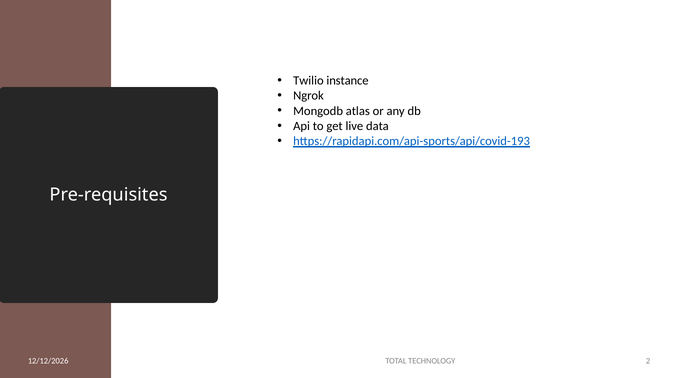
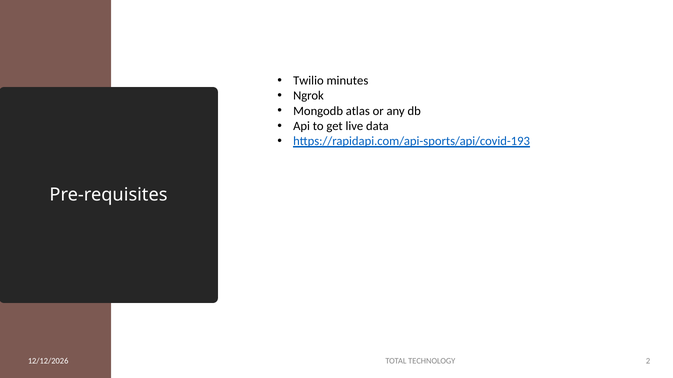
instance: instance -> minutes (347, 81)
